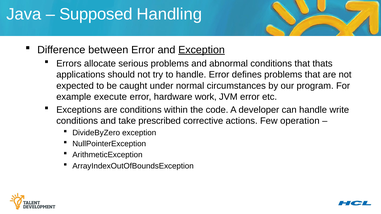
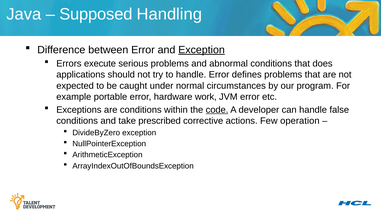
allocate: allocate -> execute (100, 64)
thats: thats -> does (323, 64)
execute: execute -> portable (111, 97)
code underline: none -> present (217, 110)
write: write -> false (339, 110)
